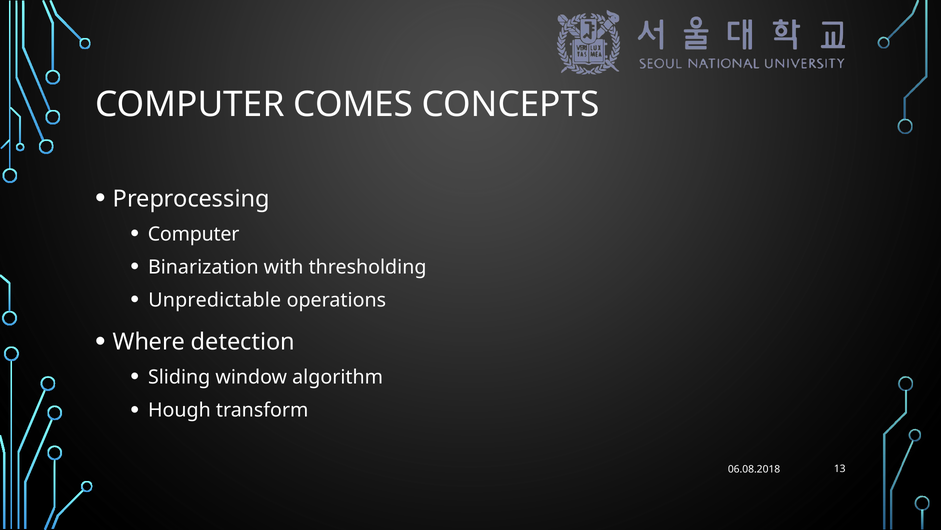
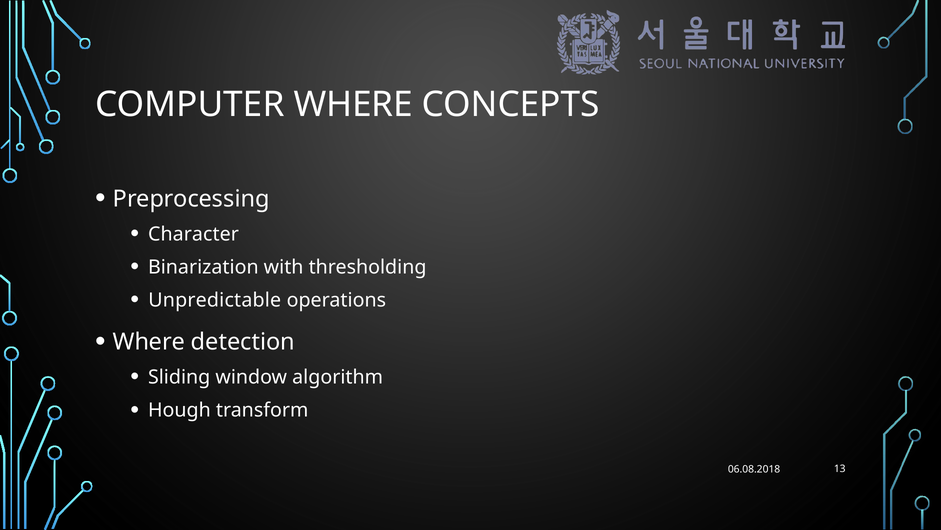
COMPUTER COMES: COMES -> WHERE (353, 105)
Computer: Computer -> Character (193, 234)
